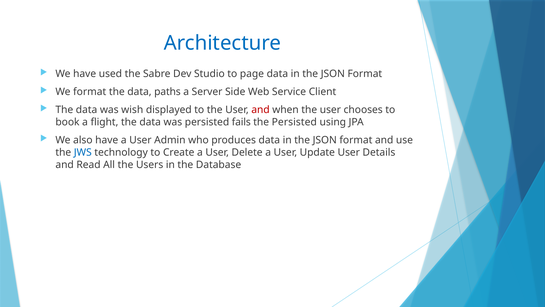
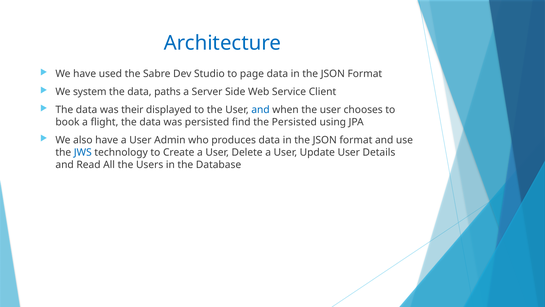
We format: format -> system (90, 92)
wish: wish -> their (132, 110)
and colour: red -> blue (261, 110)
fails: fails -> find (241, 122)
